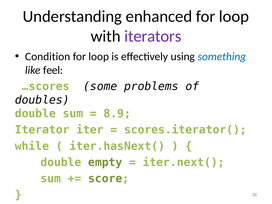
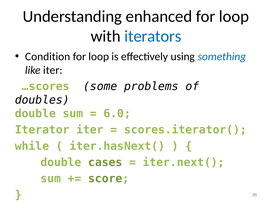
iterators colour: purple -> blue (153, 36)
like feel: feel -> iter (53, 70)
8.9: 8.9 -> 6.0 (117, 114)
empty: empty -> cases (105, 162)
